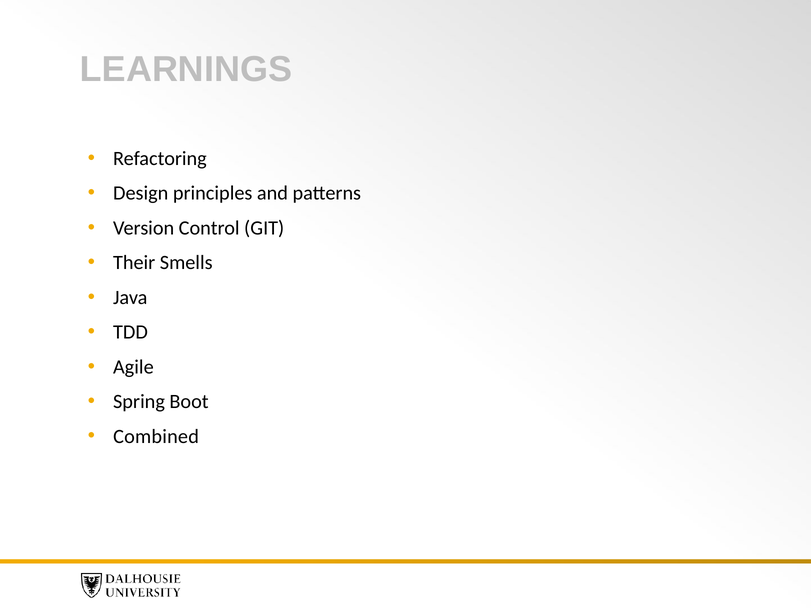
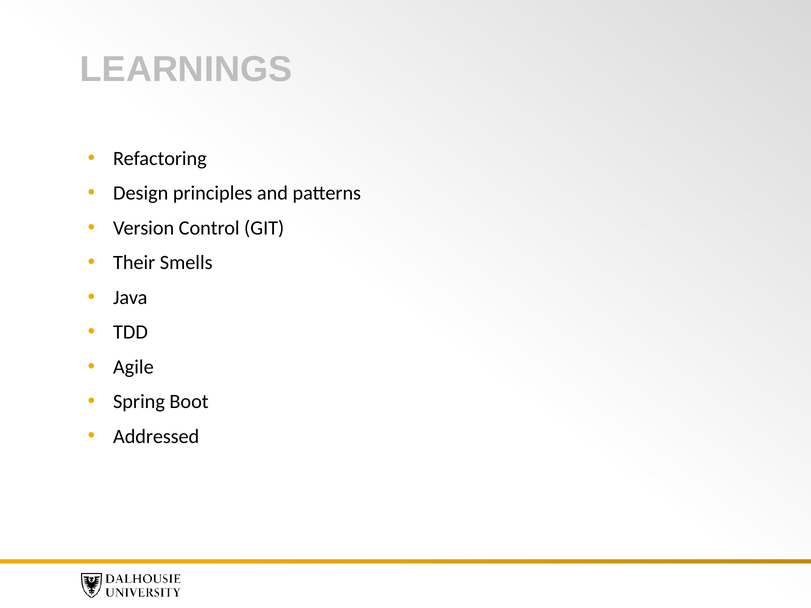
Combined: Combined -> Addressed (156, 437)
